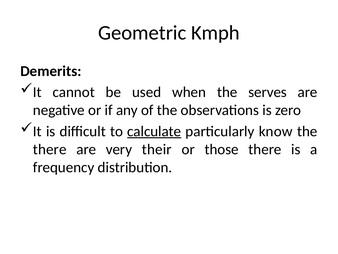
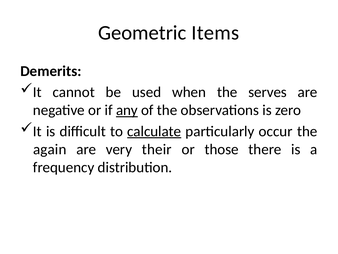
Kmph: Kmph -> Items (215, 33)
any underline: none -> present (127, 110)
know: know -> occur (276, 131)
there: there -> again (50, 149)
